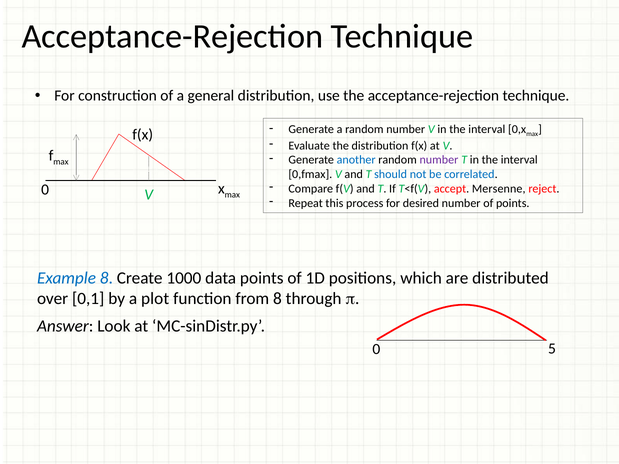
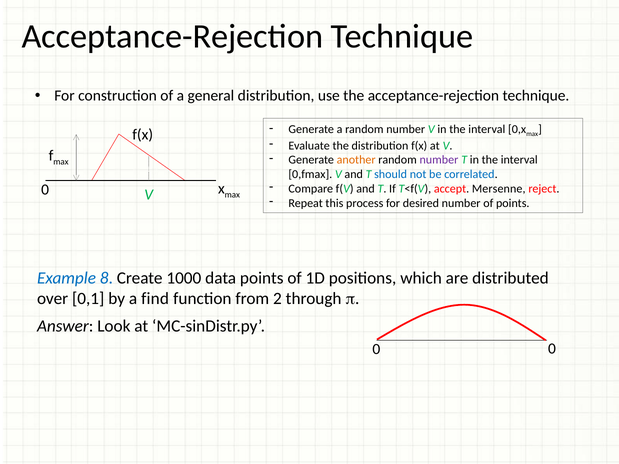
another colour: blue -> orange (356, 160)
plot: plot -> find (155, 299)
from 8: 8 -> 2 (277, 299)
0 5: 5 -> 0 (552, 349)
